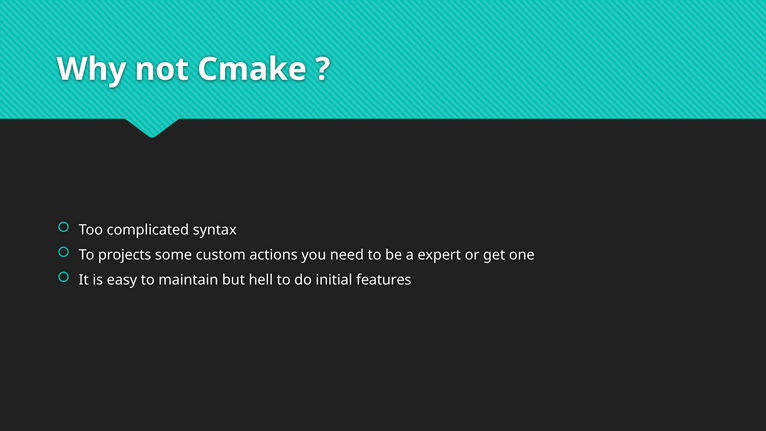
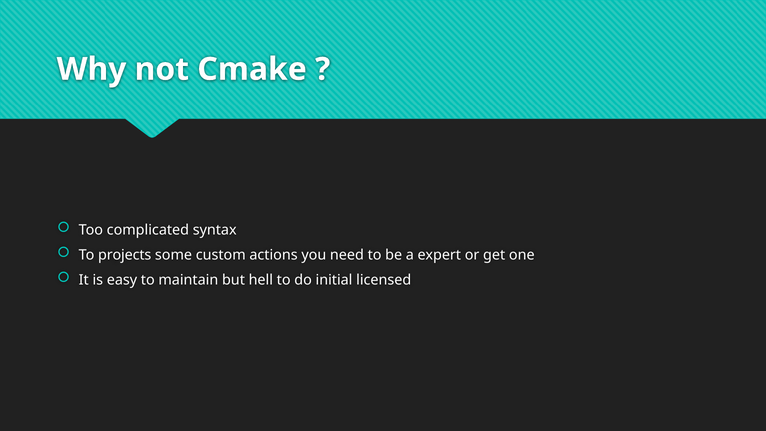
features: features -> licensed (384, 280)
